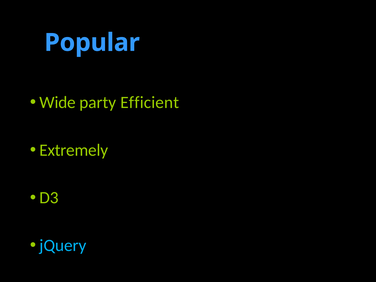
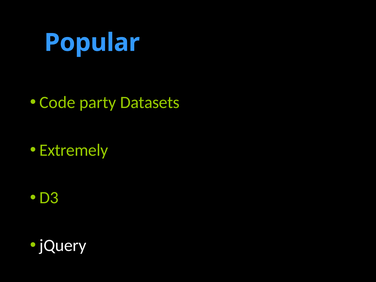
Wide: Wide -> Code (57, 102)
Efficient: Efficient -> Datasets (150, 102)
jQuery colour: light blue -> white (63, 245)
